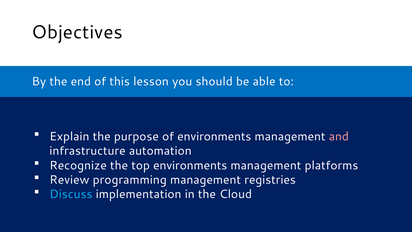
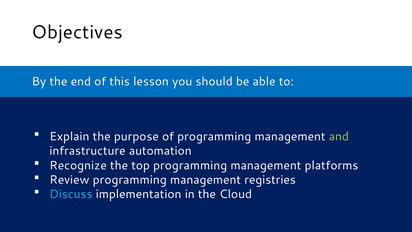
of environments: environments -> programming (214, 136)
and colour: pink -> light green (339, 136)
top environments: environments -> programming (190, 165)
